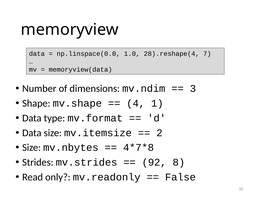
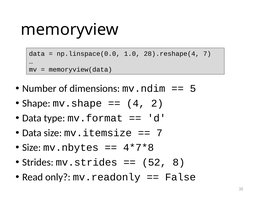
3: 3 -> 5 (193, 89)
1: 1 -> 2 (157, 103)
2: 2 -> 7 (159, 133)
92: 92 -> 52 (154, 162)
